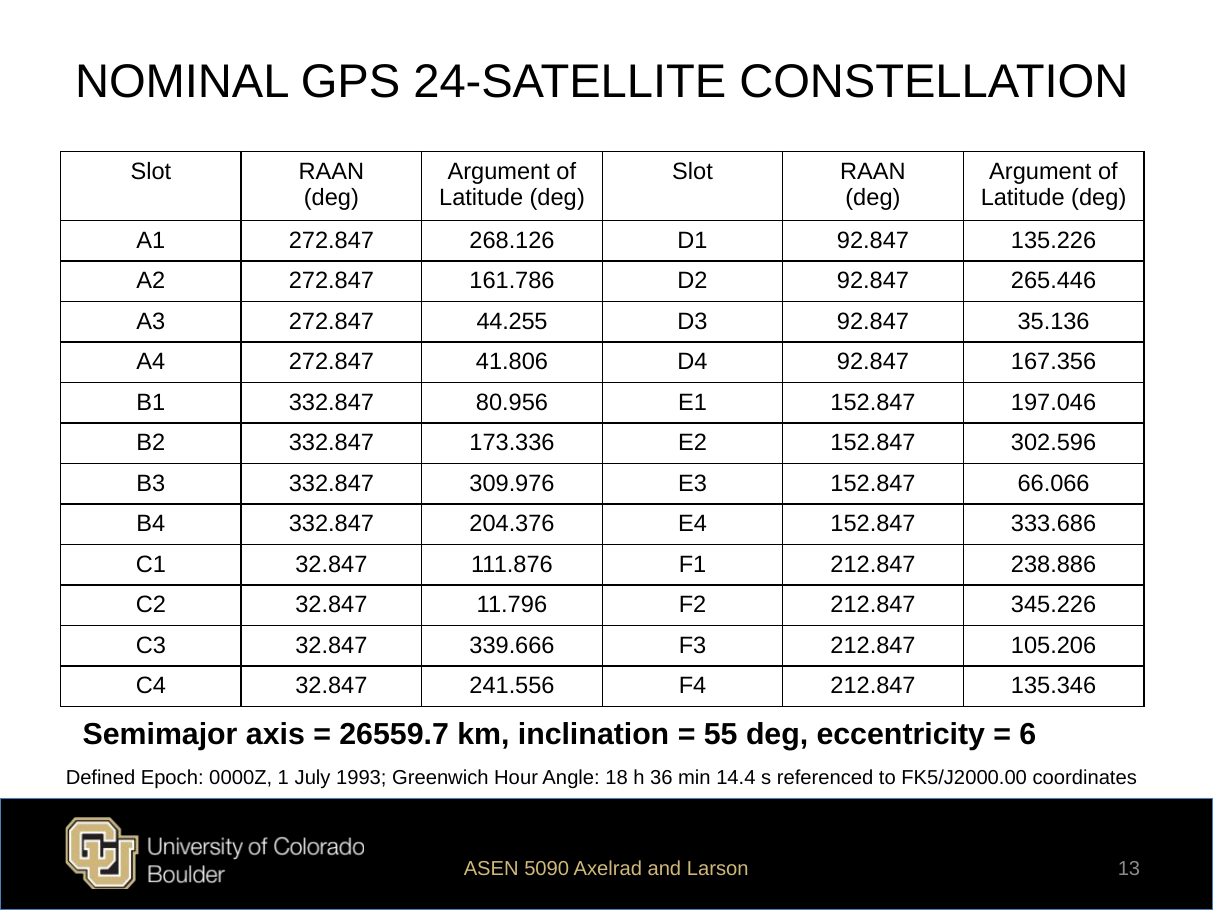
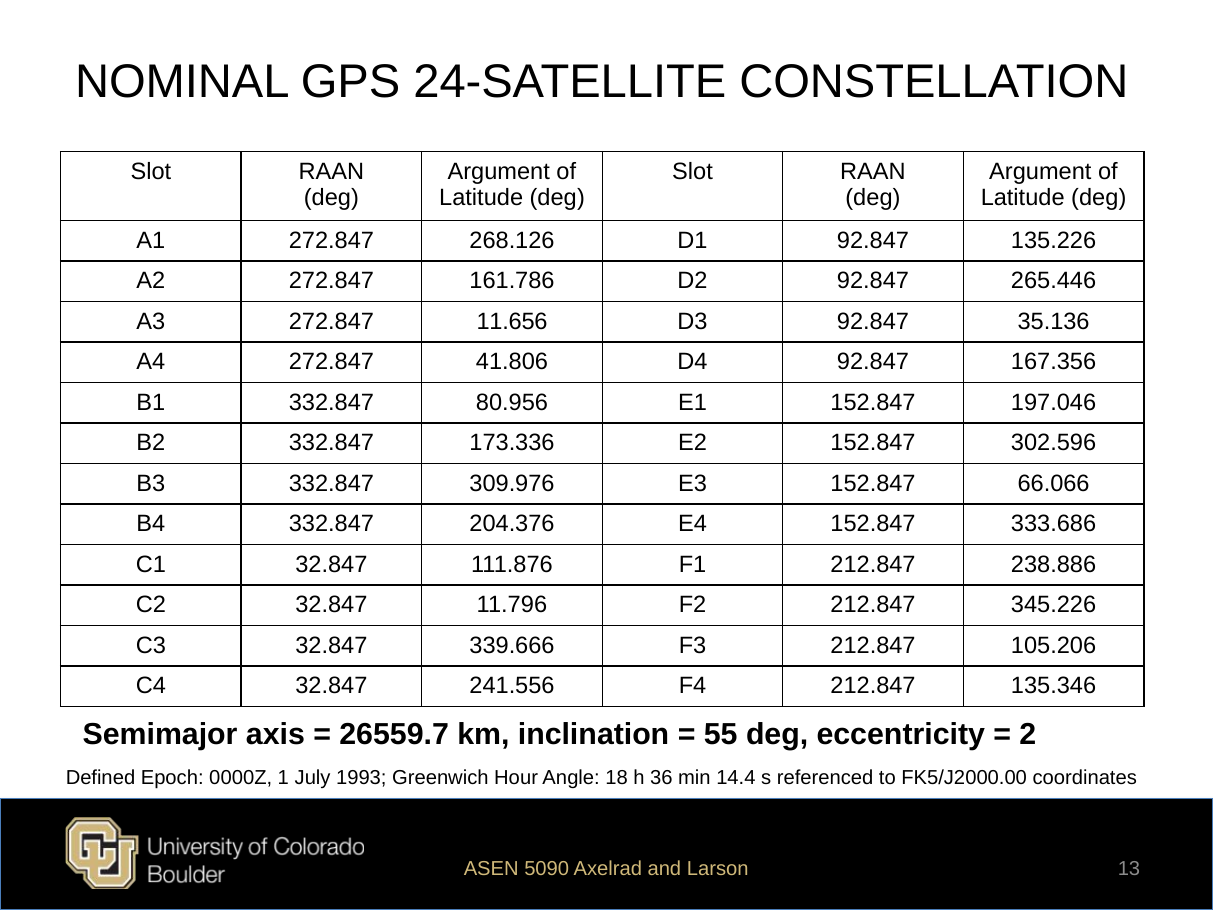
44.255: 44.255 -> 11.656 (512, 321)
6: 6 -> 2 (1028, 734)
